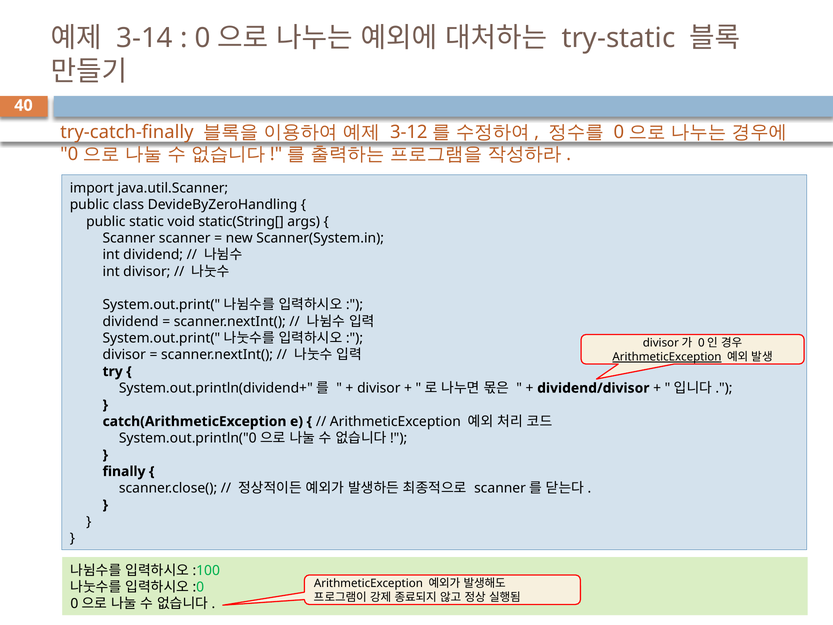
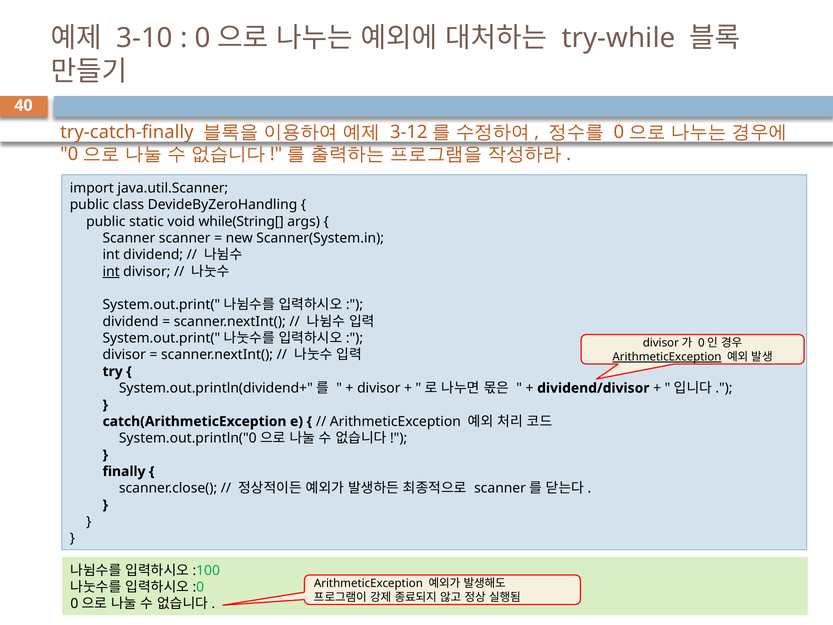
3-14: 3-14 -> 3-10 (145, 38)
try-static: try-static -> try-while (618, 38)
static(String[: static(String[ -> while(String[ (241, 221)
int underline: none -> present (111, 271)
